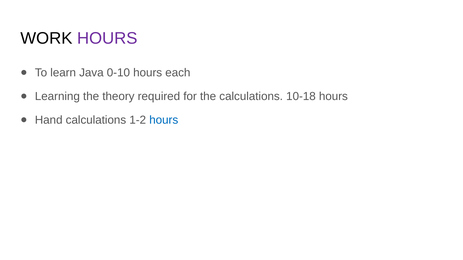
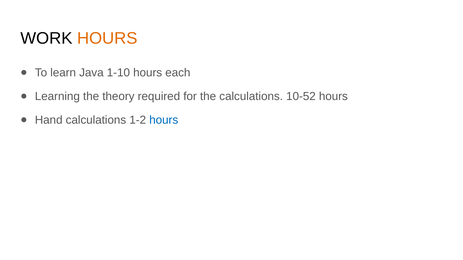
HOURS colour: purple -> orange (107, 38)
0-10: 0-10 -> 1-10 (118, 73)
10-18: 10-18 -> 10-52 (301, 96)
